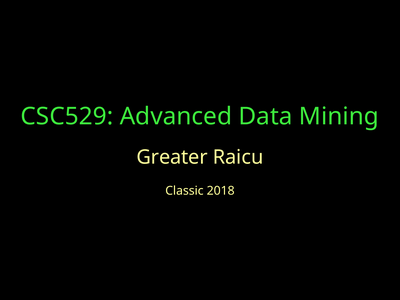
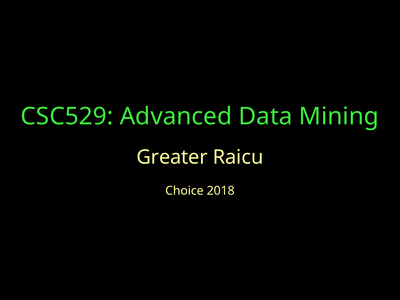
Classic: Classic -> Choice (184, 191)
